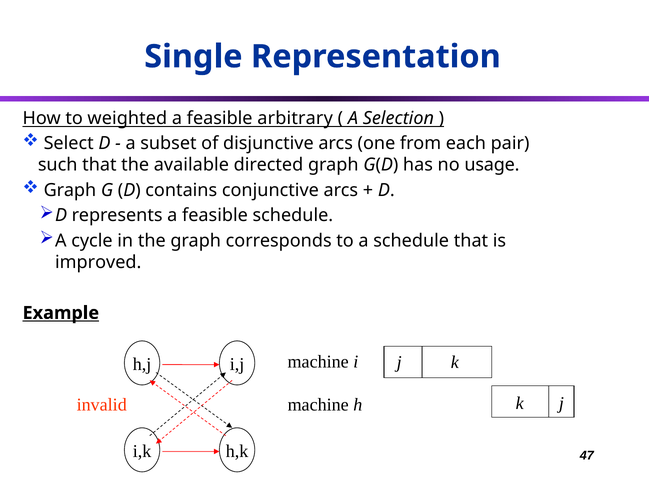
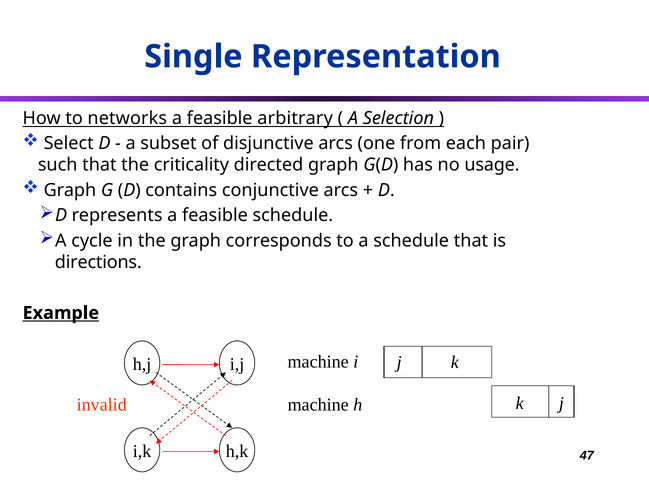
weighted: weighted -> networks (127, 118)
available: available -> criticality (191, 165)
improved: improved -> directions (98, 262)
